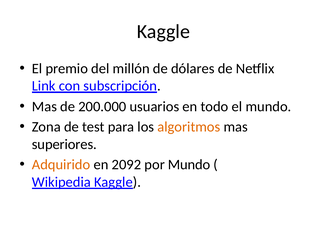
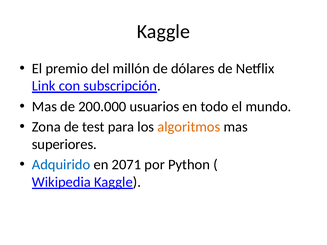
Adquirido colour: orange -> blue (61, 165)
2092: 2092 -> 2071 (126, 165)
por Mundo: Mundo -> Python (189, 165)
